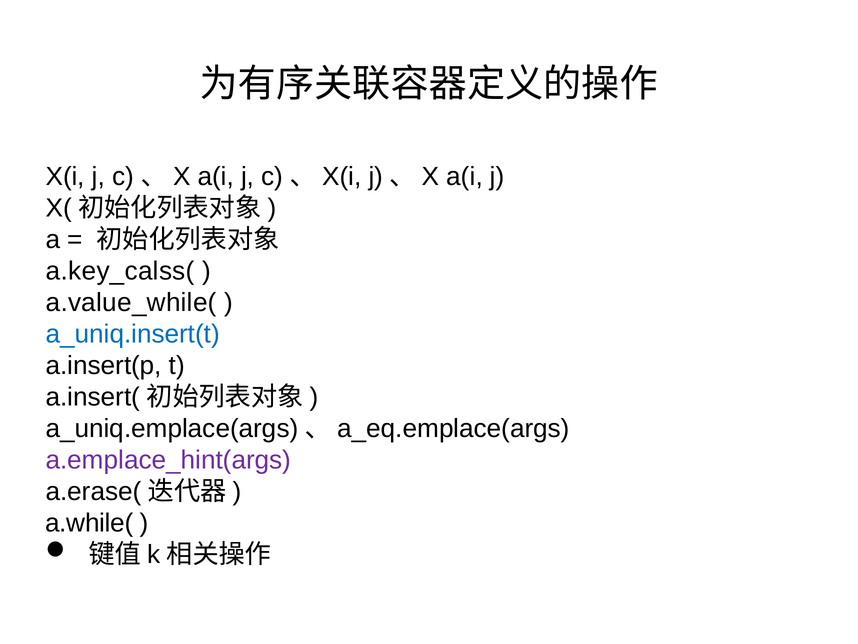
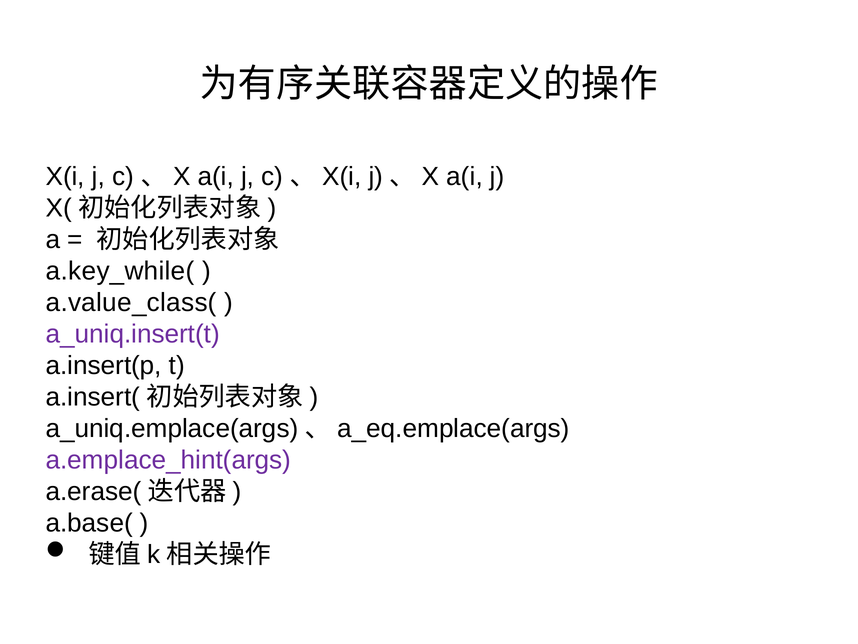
a.key_calss(: a.key_calss( -> a.key_while( (120, 271)
a.value_while(: a.value_while( -> a.value_class( (131, 302)
a_uniq.insert(t colour: blue -> purple (133, 334)
a.while(: a.while( -> a.base( (89, 522)
